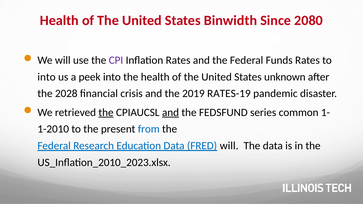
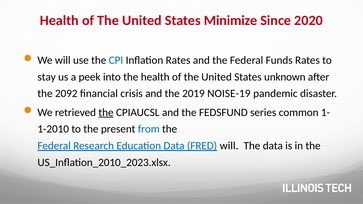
Binwidth: Binwidth -> Minimize (231, 21)
2080: 2080 -> 2020 (309, 21)
CPI colour: purple -> blue (116, 60)
into: into -> stay (47, 77)
2028: 2028 -> 2092 (66, 94)
RATES-19: RATES-19 -> NOISE-19 (229, 94)
and underline: present -> none (171, 112)
